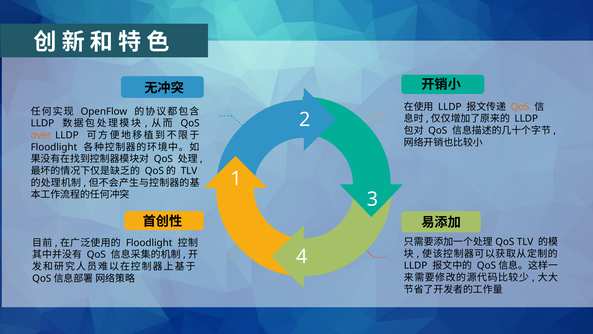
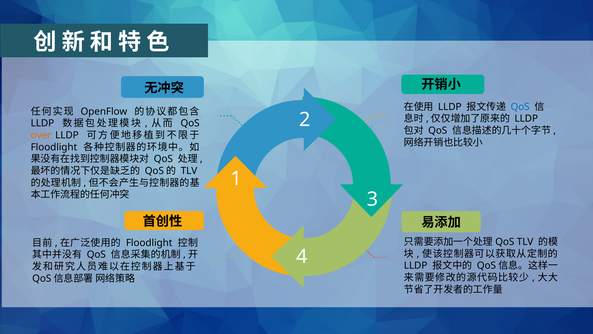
QoS colour: orange -> blue (520, 107)
